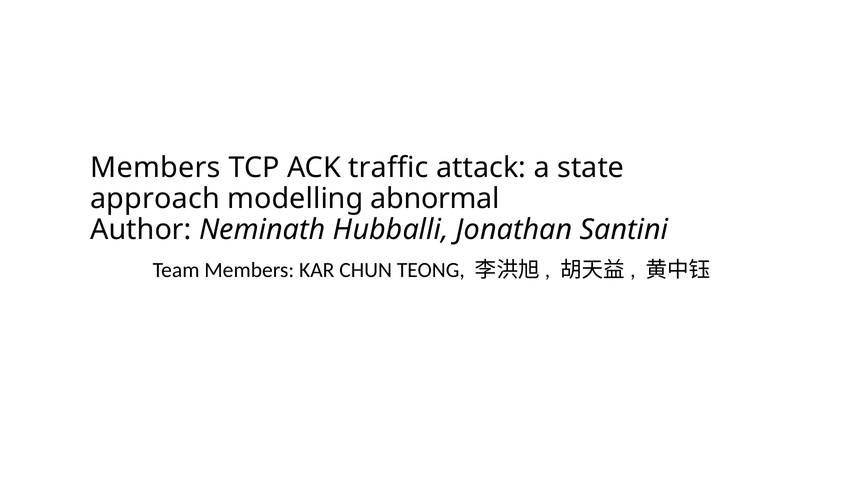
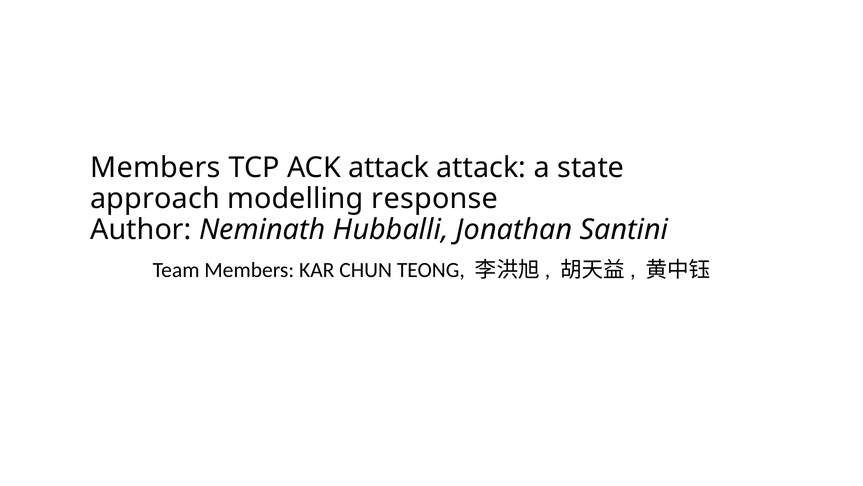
ACK traffic: traffic -> attack (389, 167)
abnormal: abnormal -> response (435, 198)
